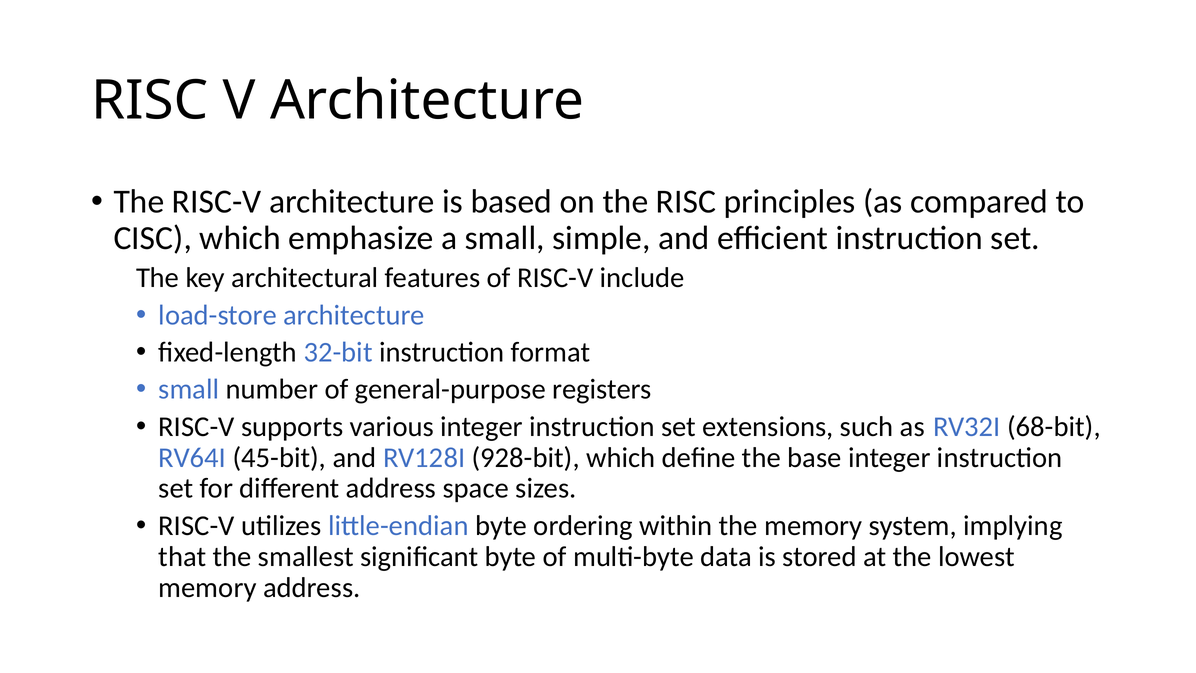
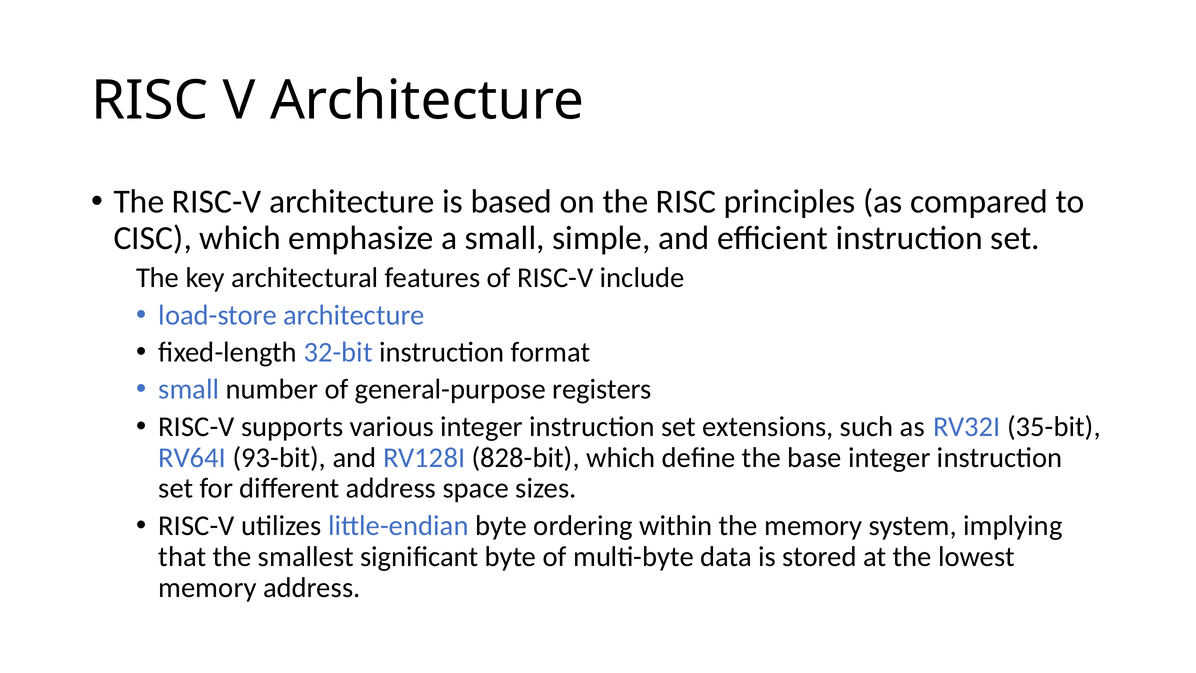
68-bit: 68-bit -> 35-bit (1054, 426)
45-bit: 45-bit -> 93-bit (279, 457)
928-bit: 928-bit -> 828-bit (526, 457)
